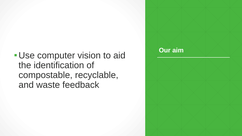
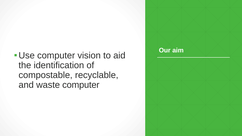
waste feedback: feedback -> computer (81, 85)
